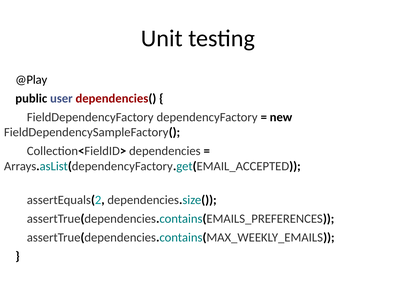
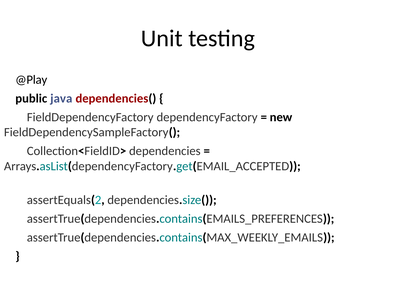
user: user -> java (61, 98)
